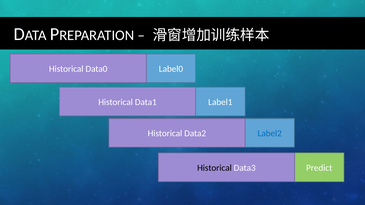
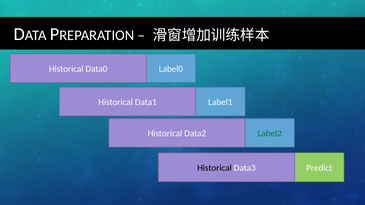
Label2 colour: blue -> green (270, 134)
